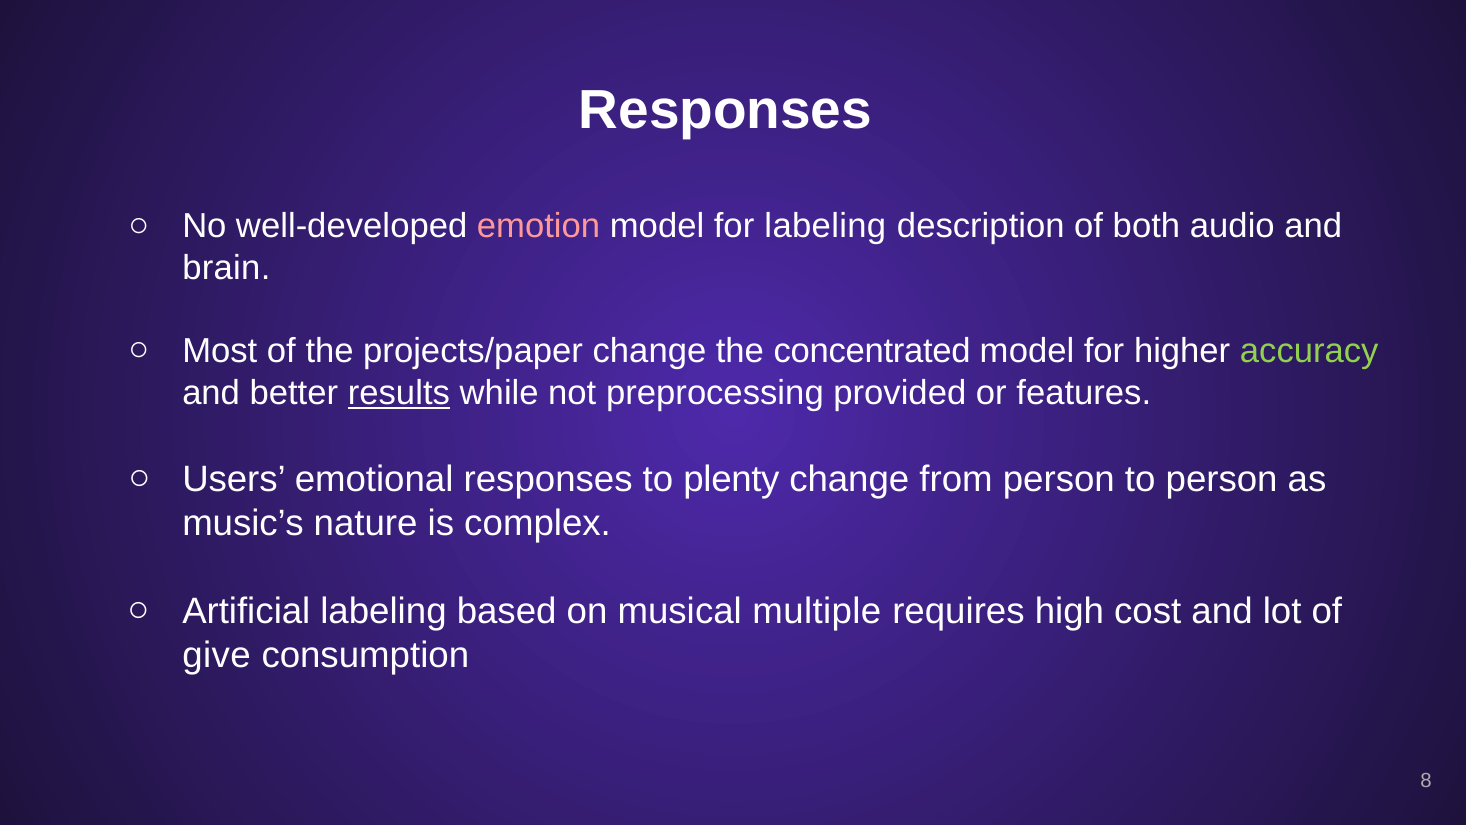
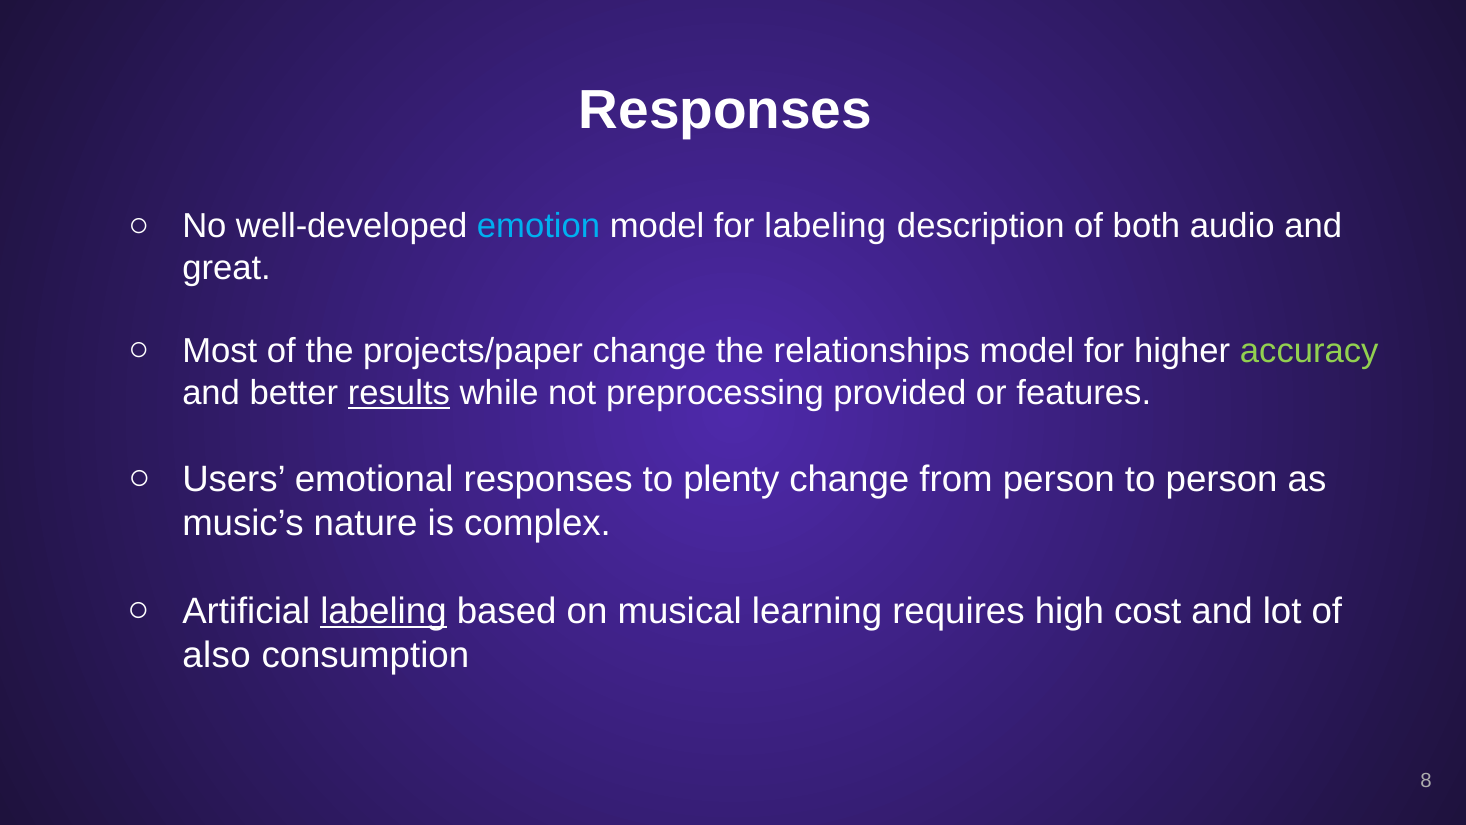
emotion colour: pink -> light blue (539, 226)
brain: brain -> great (226, 268)
concentrated: concentrated -> relationships (872, 351)
labeling underline: none -> present (383, 611)
multiple: multiple -> learning (817, 611)
give: give -> also (217, 655)
